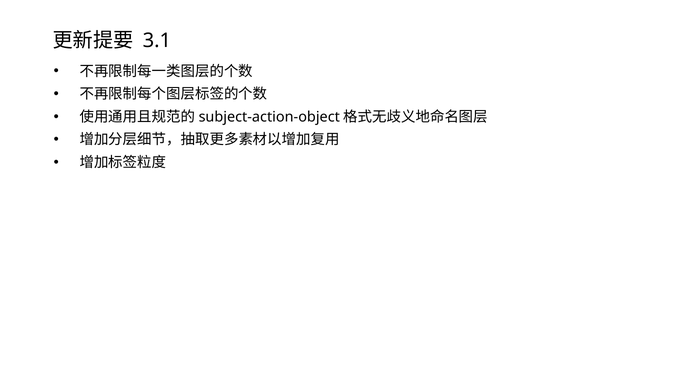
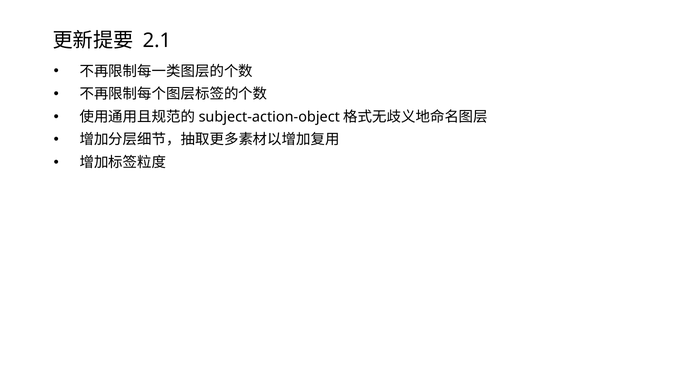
3.1: 3.1 -> 2.1 (157, 41)
